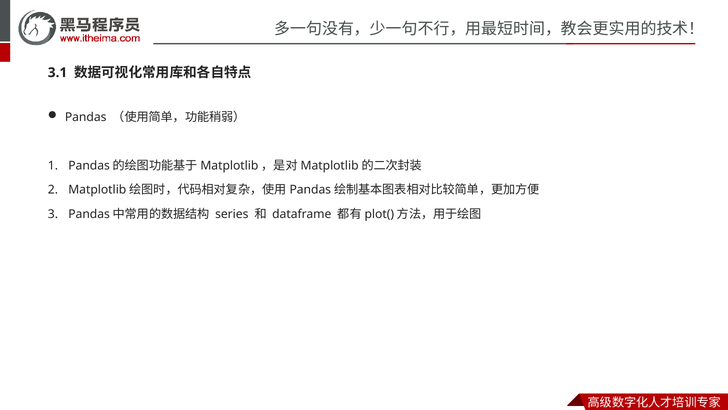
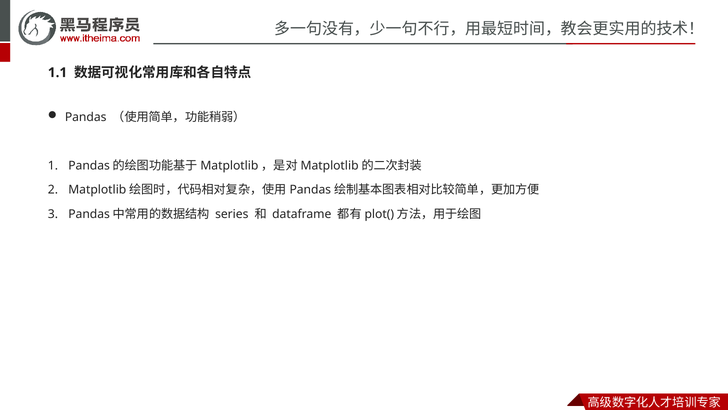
3.1: 3.1 -> 1.1 (58, 73)
